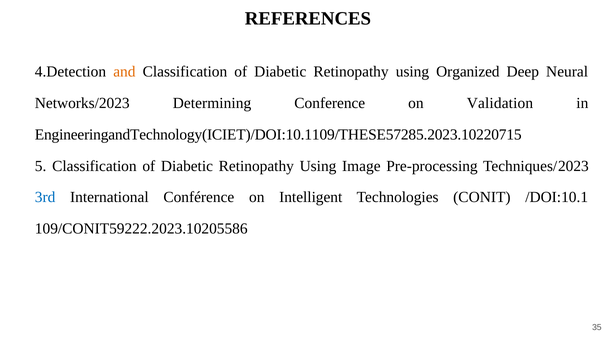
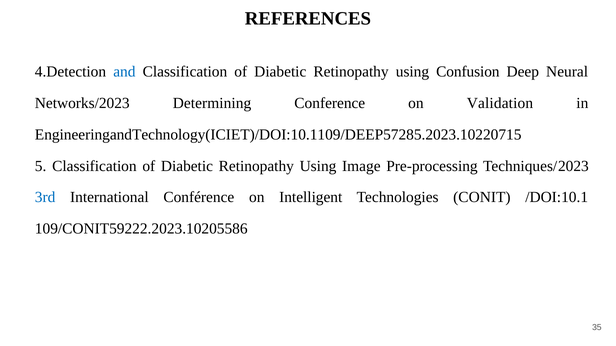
and colour: orange -> blue (124, 72)
Organized: Organized -> Confusion (468, 72)
EngineeringandTechnology(ICIET)/DOI:10.1109/THESE57285.2023.10220715: EngineeringandTechnology(ICIET)/DOI:10.1109/THESE57285.2023.10220715 -> EngineeringandTechnology(ICIET)/DOI:10.1109/DEEP57285.2023.10220715 (278, 135)
